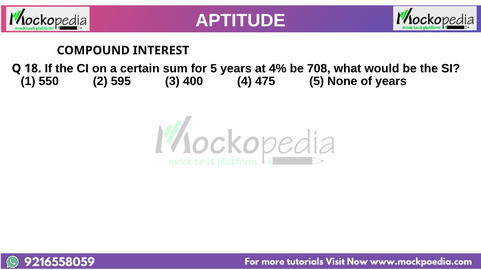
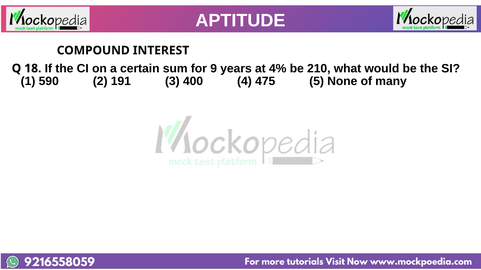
for 5: 5 -> 9 (214, 69)
708: 708 -> 210 (319, 69)
550: 550 -> 590 (49, 82)
595: 595 -> 191 (121, 82)
of years: years -> many (391, 82)
